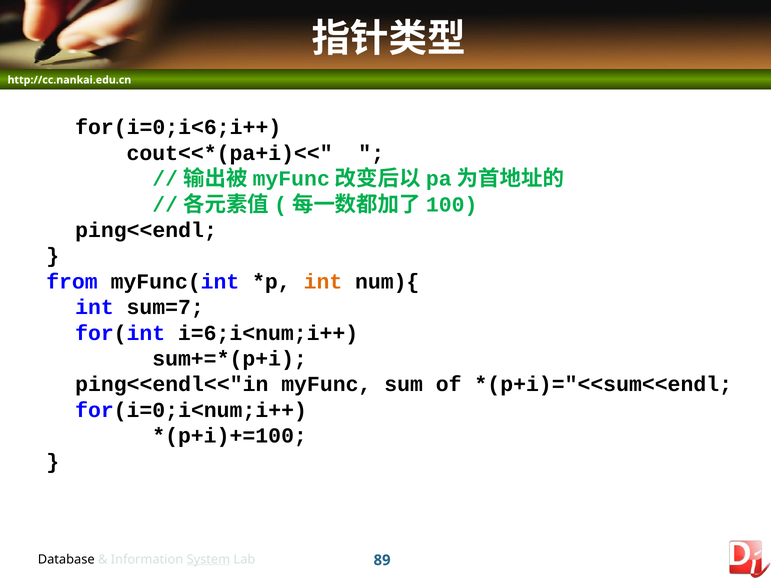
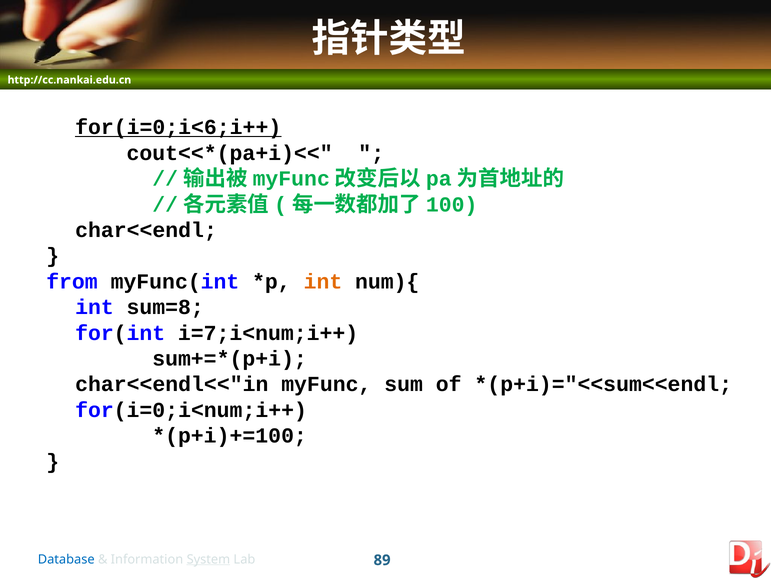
for(i=0;i<6;i++ underline: none -> present (178, 127)
ping<<endl: ping<<endl -> char<<endl (146, 230)
sum=7: sum=7 -> sum=8 (165, 307)
i=6;i<num;i++: i=6;i<num;i++ -> i=7;i<num;i++ (268, 333)
ping<<endl<<"in: ping<<endl<<"in -> char<<endl<<"in (172, 385)
Database colour: black -> blue (66, 560)
